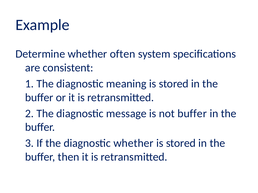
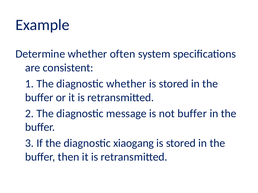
diagnostic meaning: meaning -> whether (126, 84)
diagnostic whether: whether -> xiaogang (134, 144)
